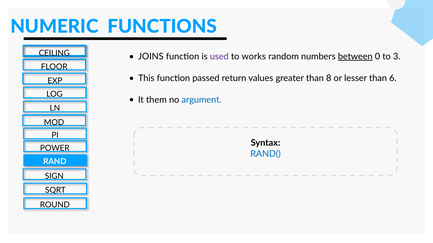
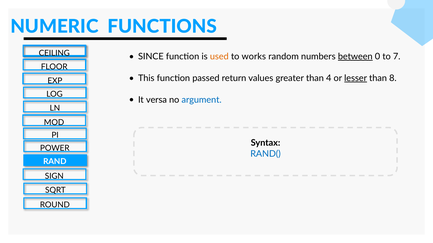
JOINS: JOINS -> SINCE (151, 57)
used colour: purple -> orange (219, 57)
3: 3 -> 7 (397, 57)
8: 8 -> 4 (329, 78)
lesser underline: none -> present (356, 78)
6: 6 -> 8 (393, 78)
them: them -> versa (156, 100)
